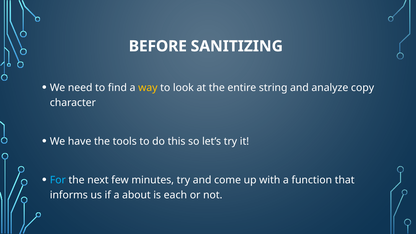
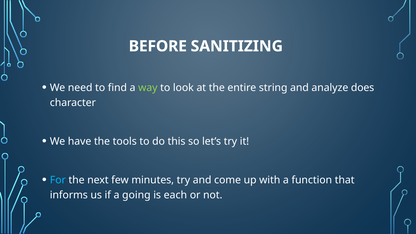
way colour: yellow -> light green (148, 88)
copy: copy -> does (363, 88)
about: about -> going (136, 195)
